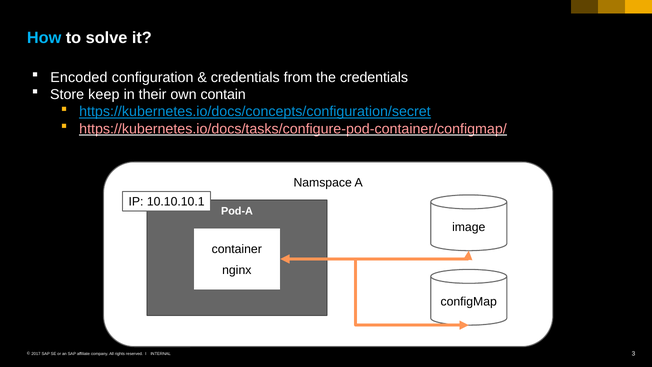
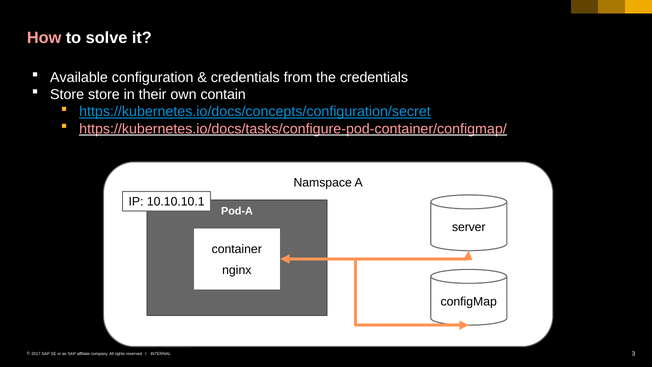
How colour: light blue -> pink (44, 38)
Encoded: Encoded -> Available (79, 77)
Store keep: keep -> store (104, 94)
image: image -> server (469, 227)
